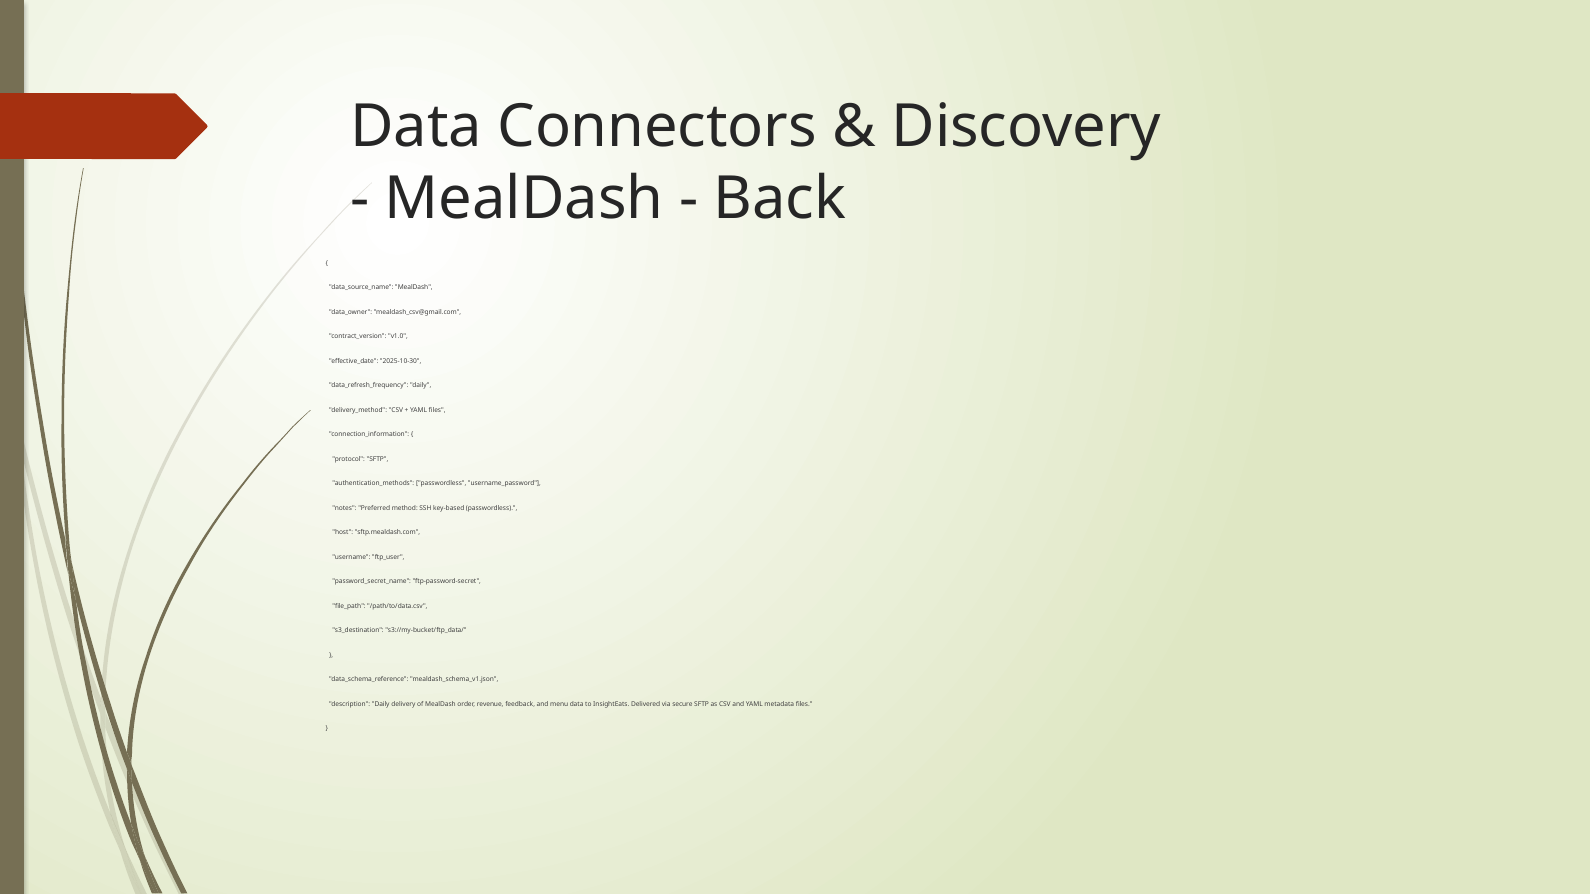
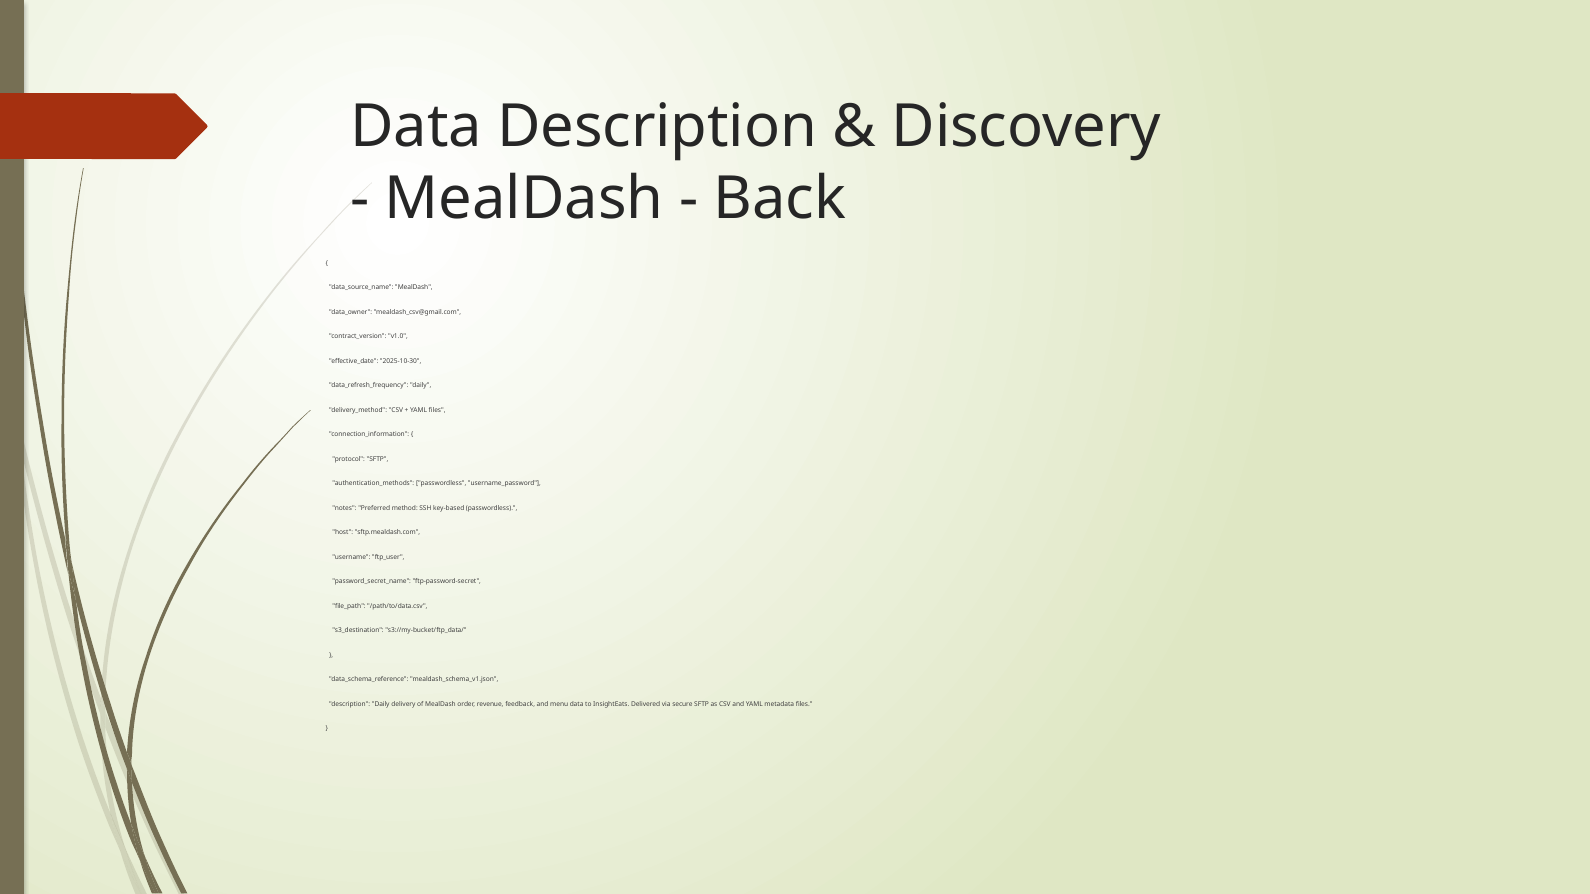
Data Connectors: Connectors -> Description (657, 127)
